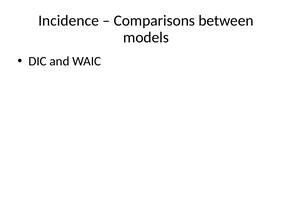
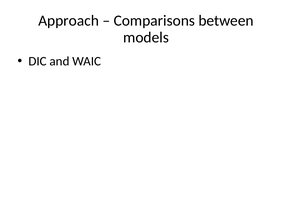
Incidence: Incidence -> Approach (69, 21)
